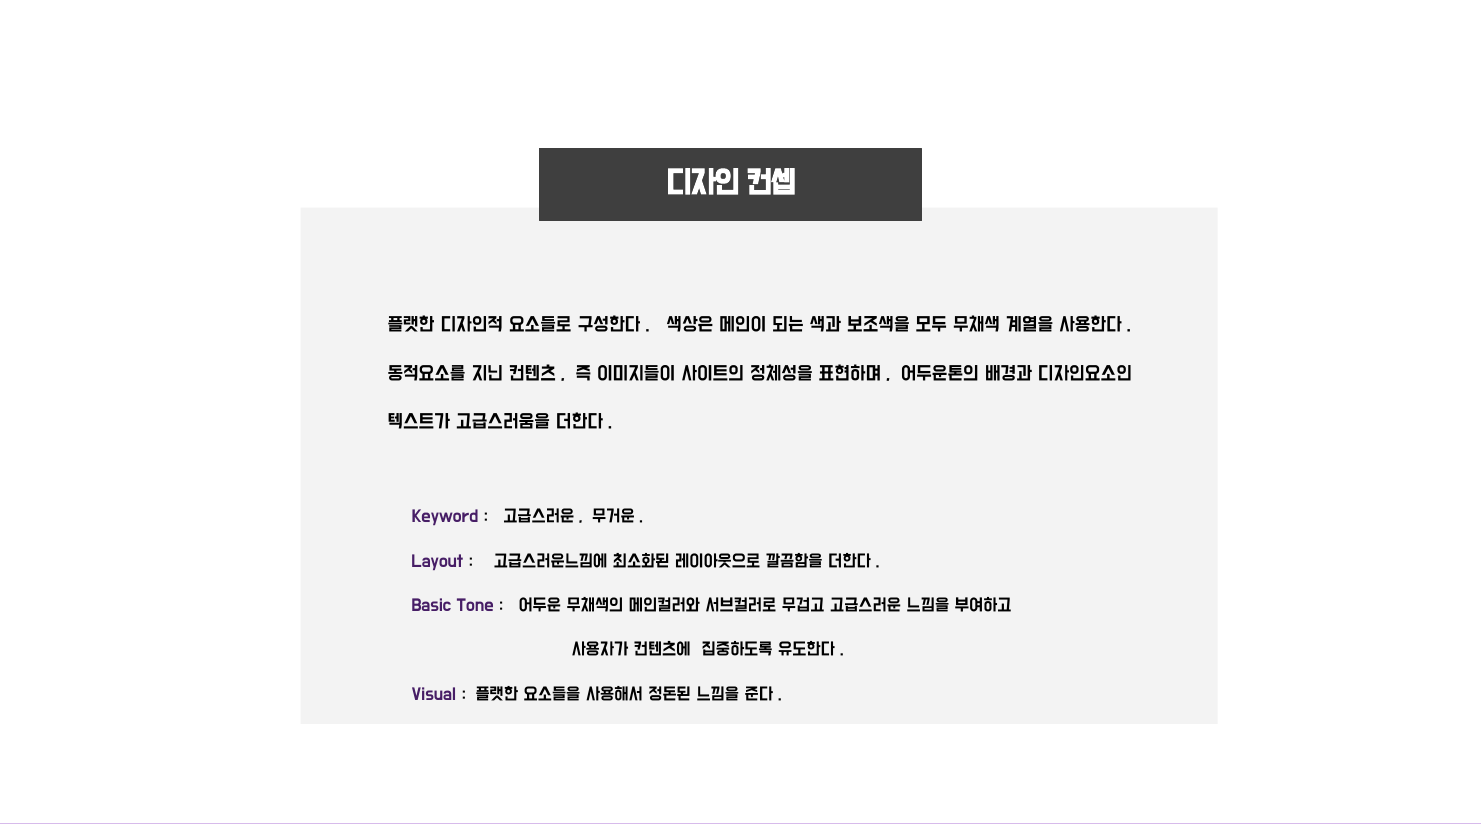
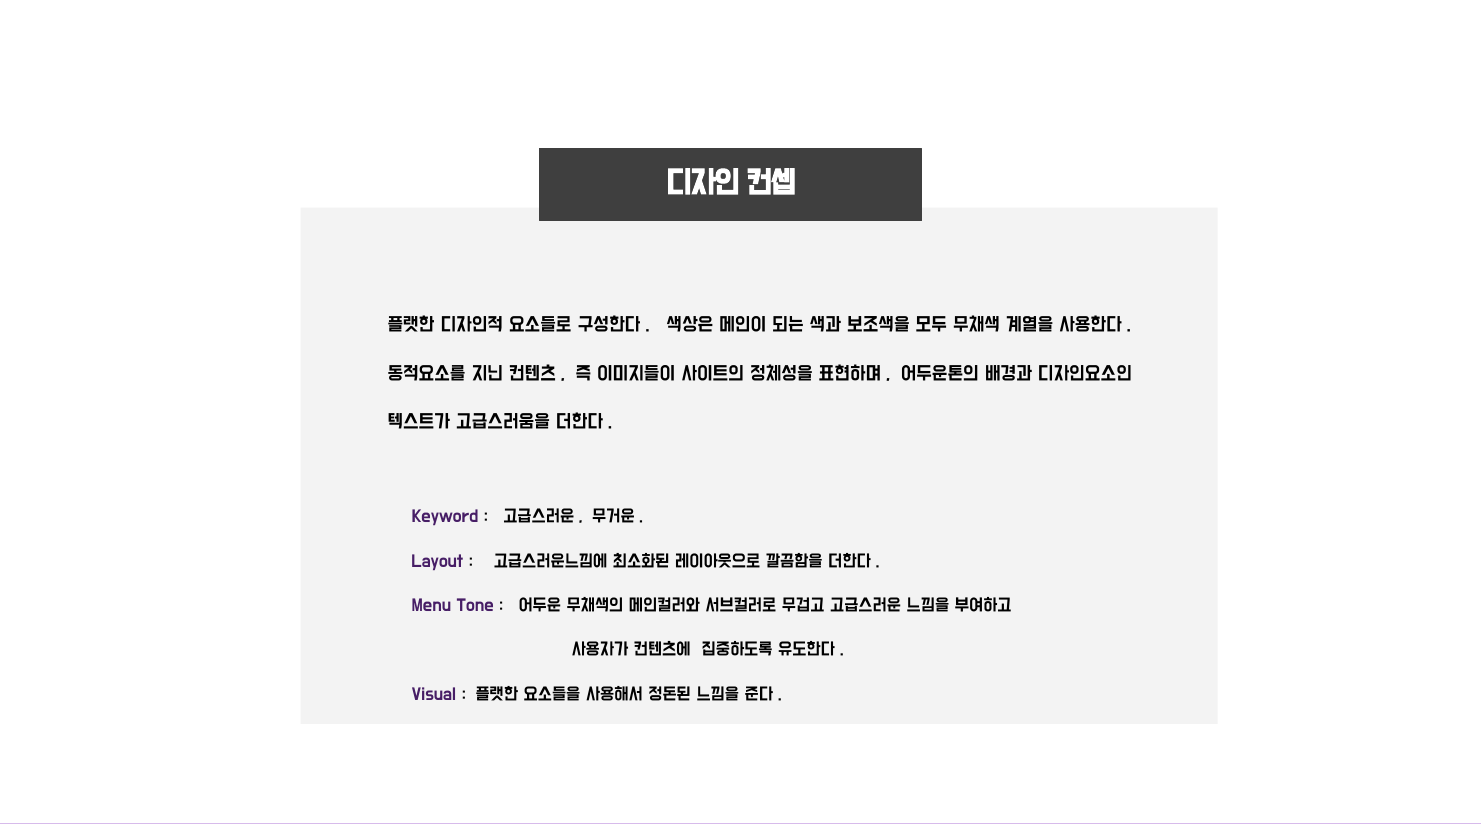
Basic: Basic -> Menu (431, 605)
